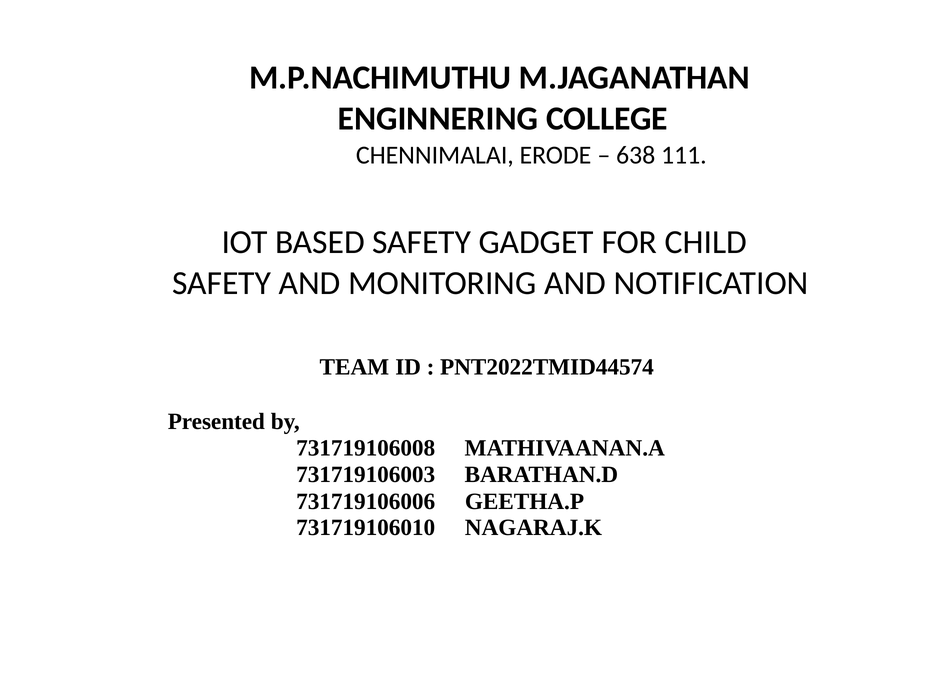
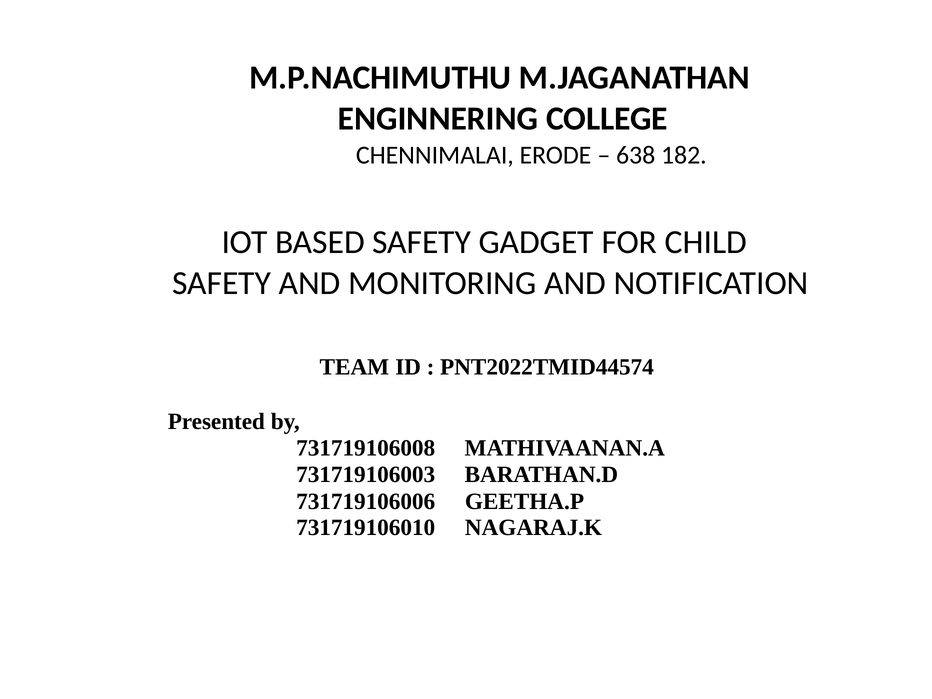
111: 111 -> 182 (684, 155)
